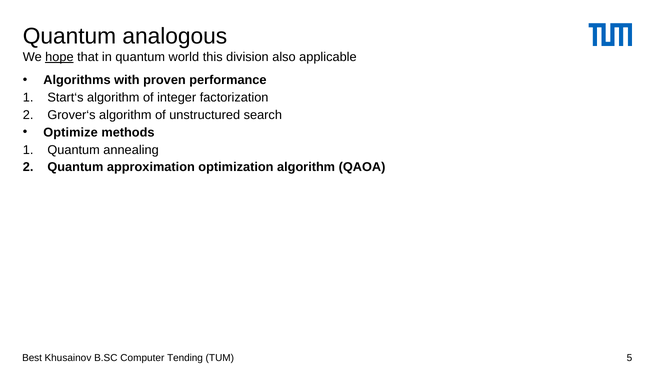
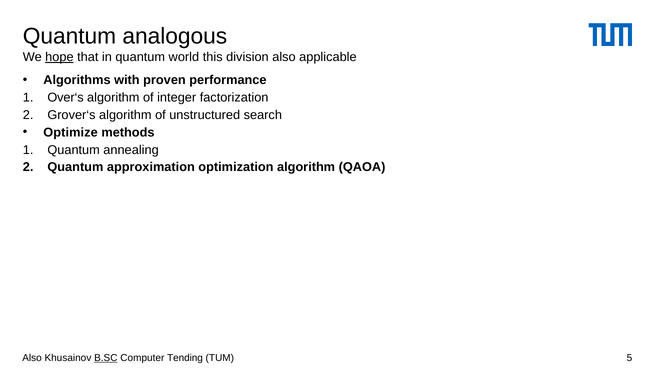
Start‘s: Start‘s -> Over‘s (66, 98)
Best: Best -> Also (32, 358)
B.SC underline: none -> present (106, 358)
